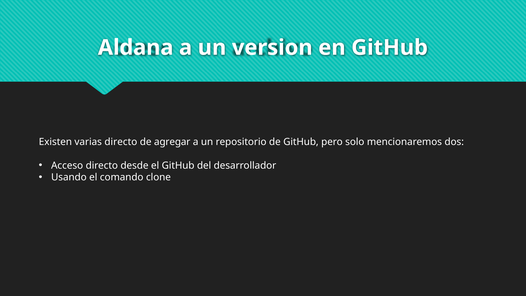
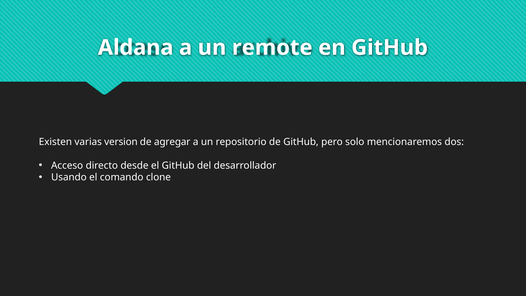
version: version -> remote (272, 48)
varias directo: directo -> version (121, 142)
